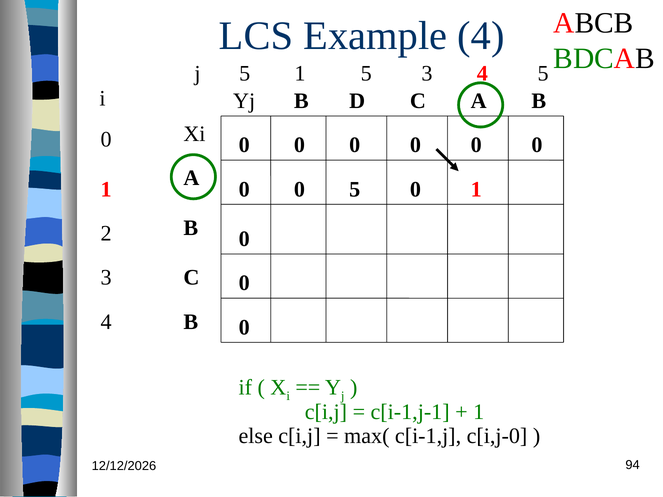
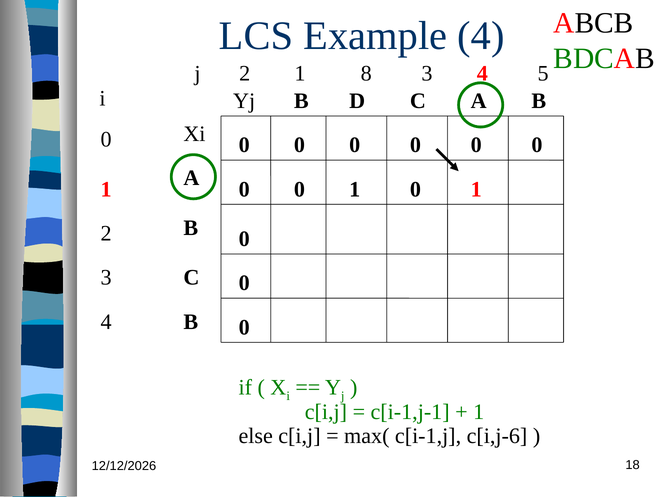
j 5: 5 -> 2 (245, 73)
1 5: 5 -> 8 (366, 73)
5: 5 -> 1 (355, 189)
c[i,j-0: c[i,j-0 -> c[i,j-6 (497, 436)
94: 94 -> 18 (633, 465)
